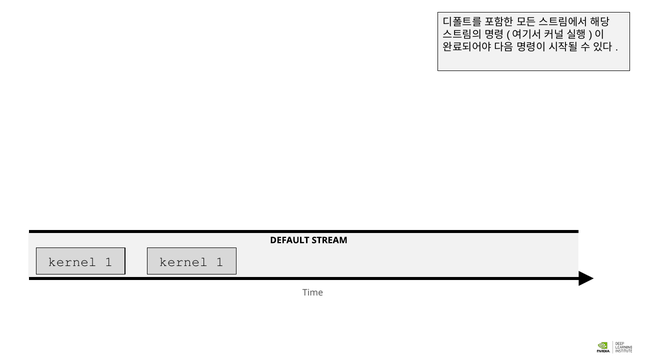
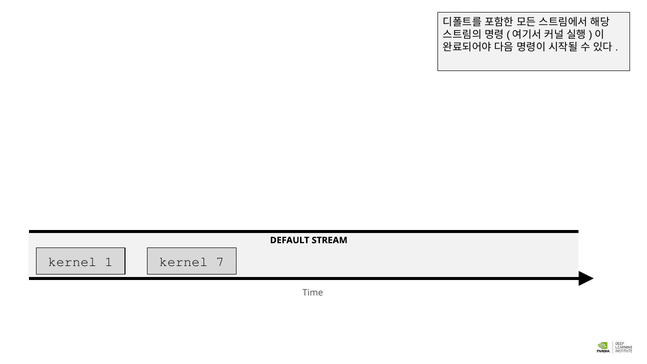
1 kernel 1: 1 -> 7 (220, 262)
